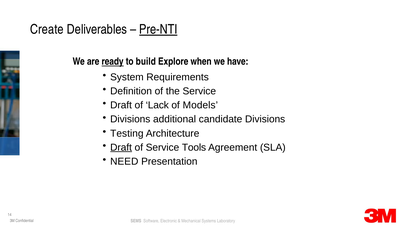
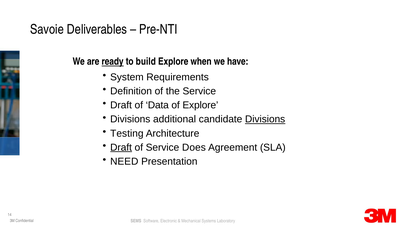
Create: Create -> Savoie (47, 29)
Pre-NTI underline: present -> none (158, 29)
Lack: Lack -> Data (157, 105)
of Models: Models -> Explore (200, 105)
Divisions underline: none -> present (265, 119)
Tools: Tools -> Does (194, 147)
